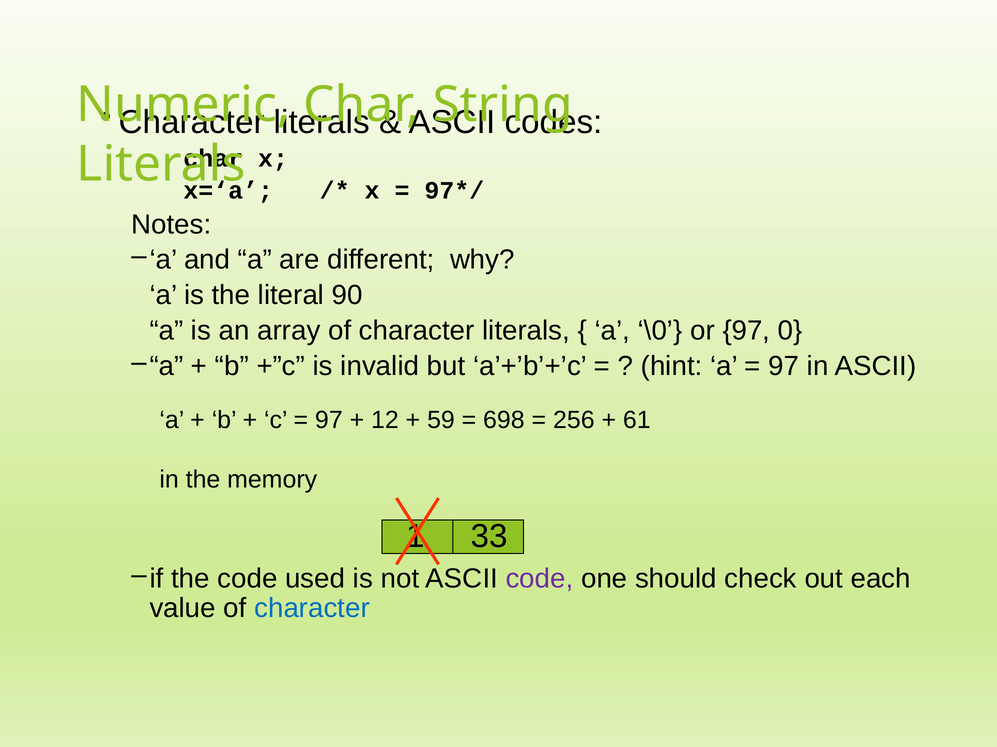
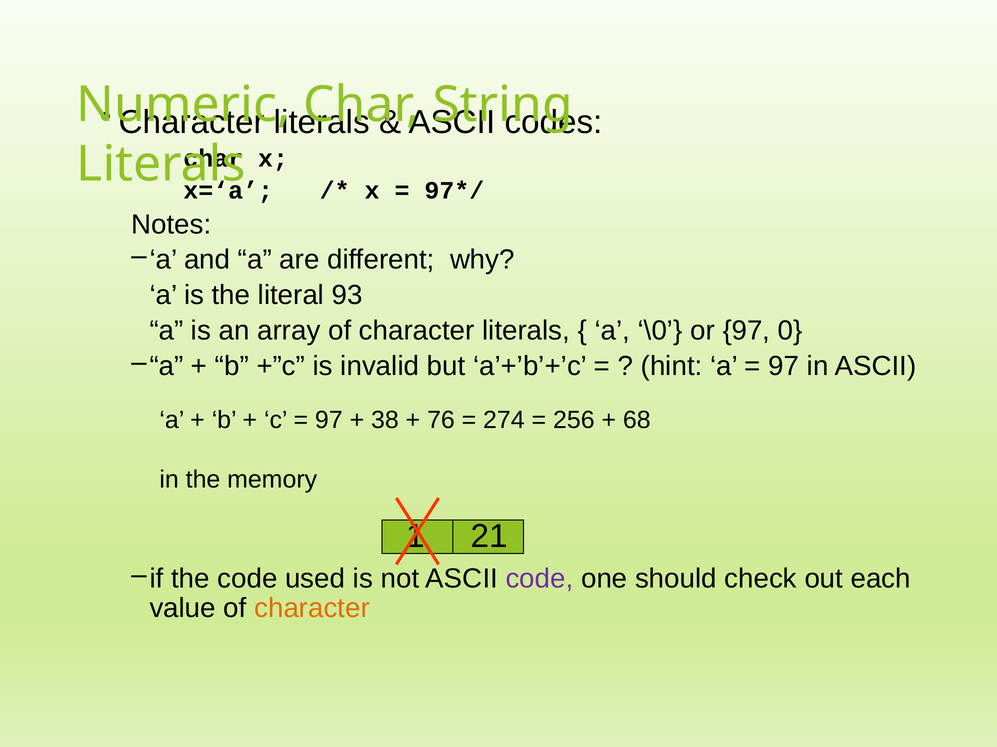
90: 90 -> 93 (347, 295)
12: 12 -> 38 (385, 420)
59: 59 -> 76 (441, 420)
698: 698 -> 274 (504, 420)
61: 61 -> 68 (637, 420)
33: 33 -> 21 (489, 537)
character colour: blue -> orange (312, 609)
